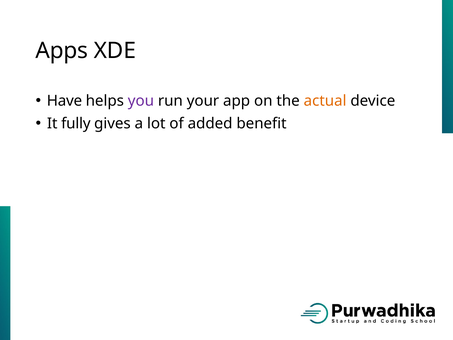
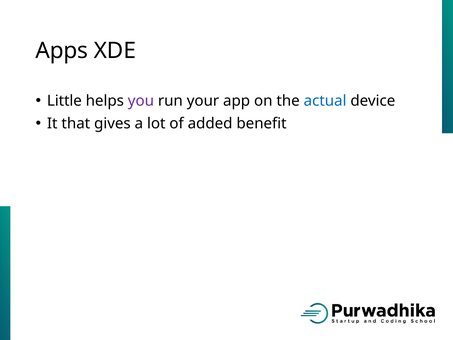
Have: Have -> Little (64, 101)
actual colour: orange -> blue (325, 101)
fully: fully -> that (76, 123)
